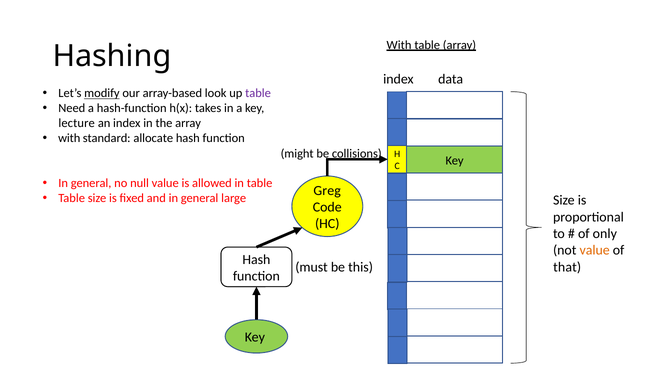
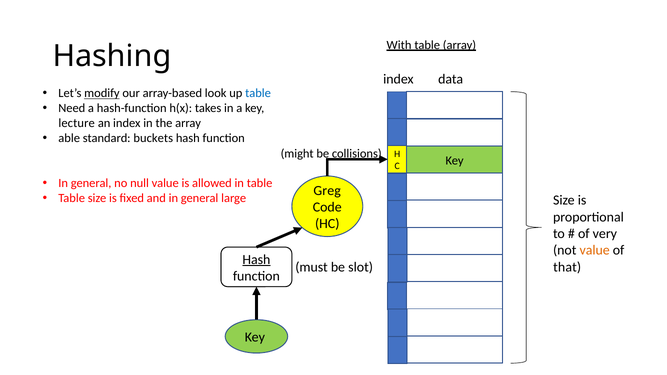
table colour: purple -> blue (258, 93)
with: with -> able (69, 138)
allocate: allocate -> buckets (153, 138)
only: only -> very (605, 234)
Hash underline: none -> present (256, 260)
this: this -> slot (361, 267)
